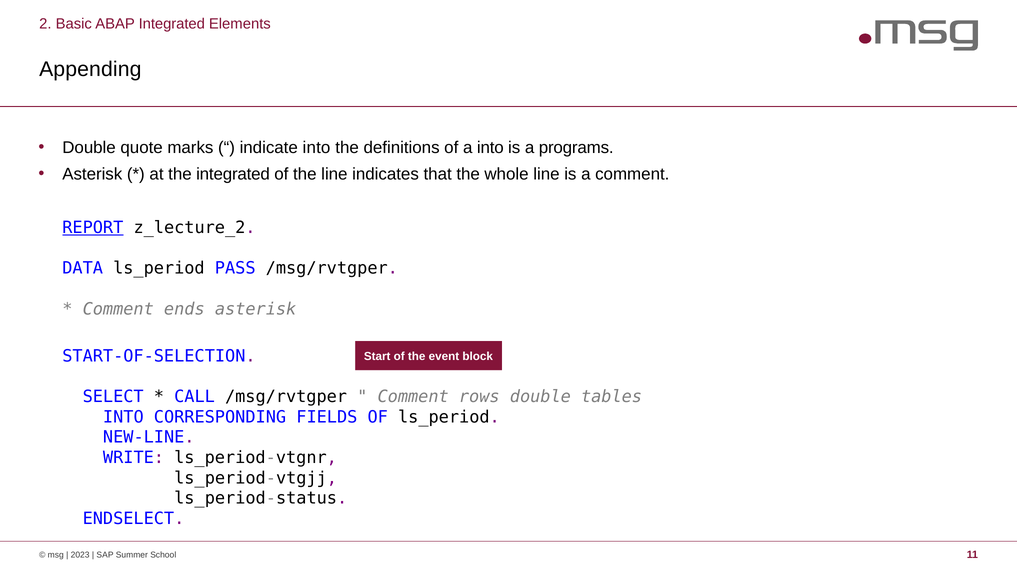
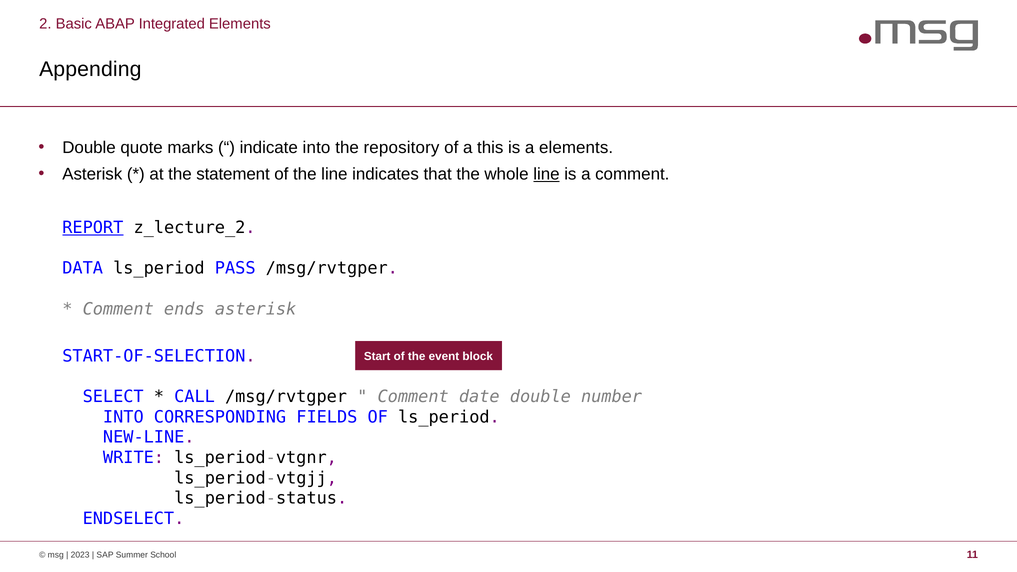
definitions: definitions -> repository (401, 148)
a into: into -> this (490, 148)
a programs: programs -> elements (576, 148)
the integrated: integrated -> statement (233, 174)
line underline: none -> present (546, 174)
rows: rows -> date (479, 397)
tables: tables -> number (612, 397)
